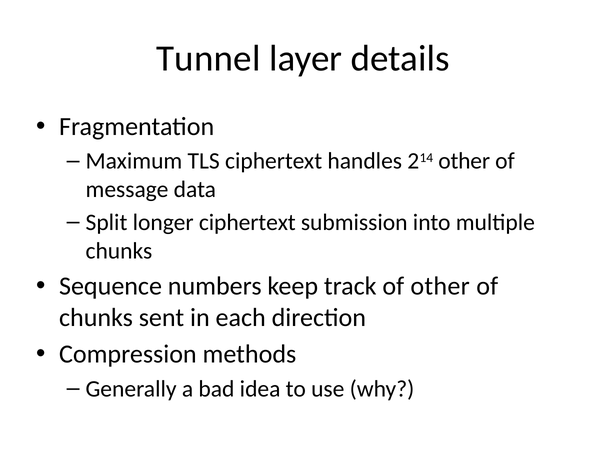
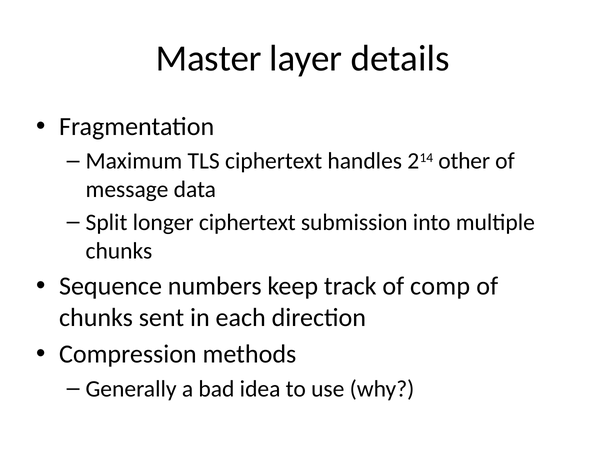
Tunnel: Tunnel -> Master (209, 59)
of other: other -> comp (440, 286)
